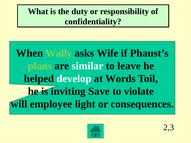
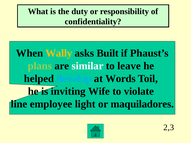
Wally colour: light green -> yellow (59, 53)
Wife: Wife -> Built (108, 53)
develop colour: white -> light blue (74, 79)
Save: Save -> Wife (99, 91)
will: will -> line (19, 104)
consequences: consequences -> maquiladores (142, 104)
